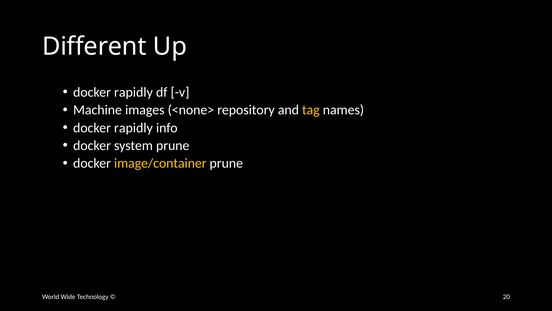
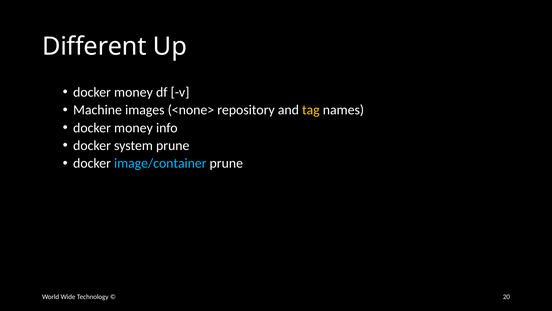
rapidly: rapidly -> money (133, 92)
rapidly: rapidly -> money (133, 128)
image/container colour: yellow -> light blue (160, 163)
